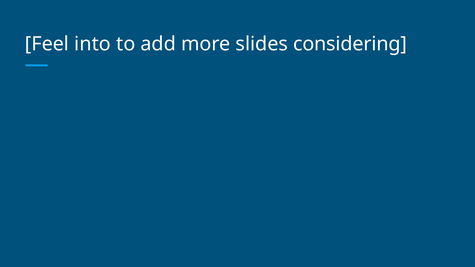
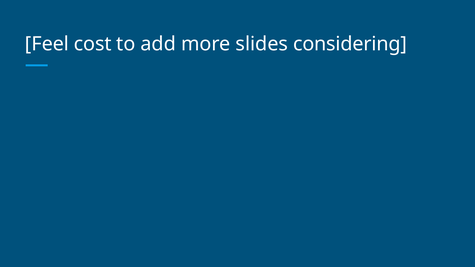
into: into -> cost (93, 44)
